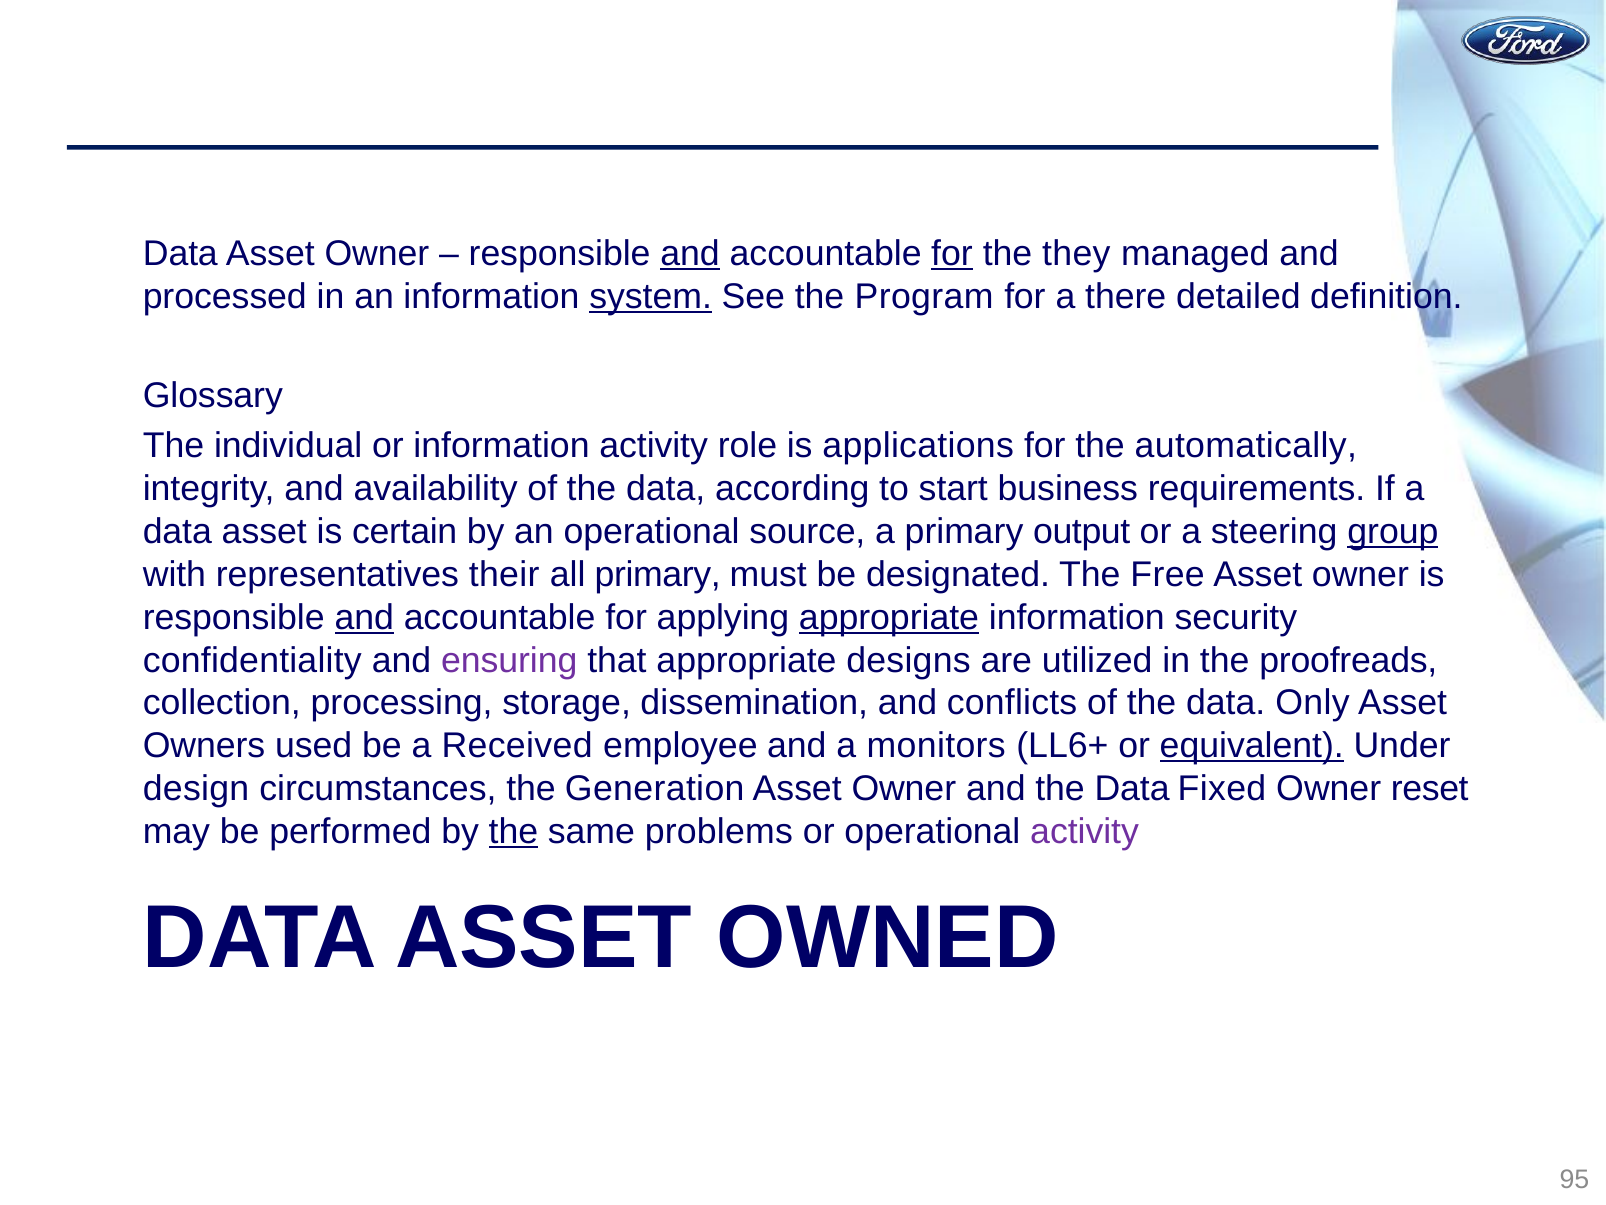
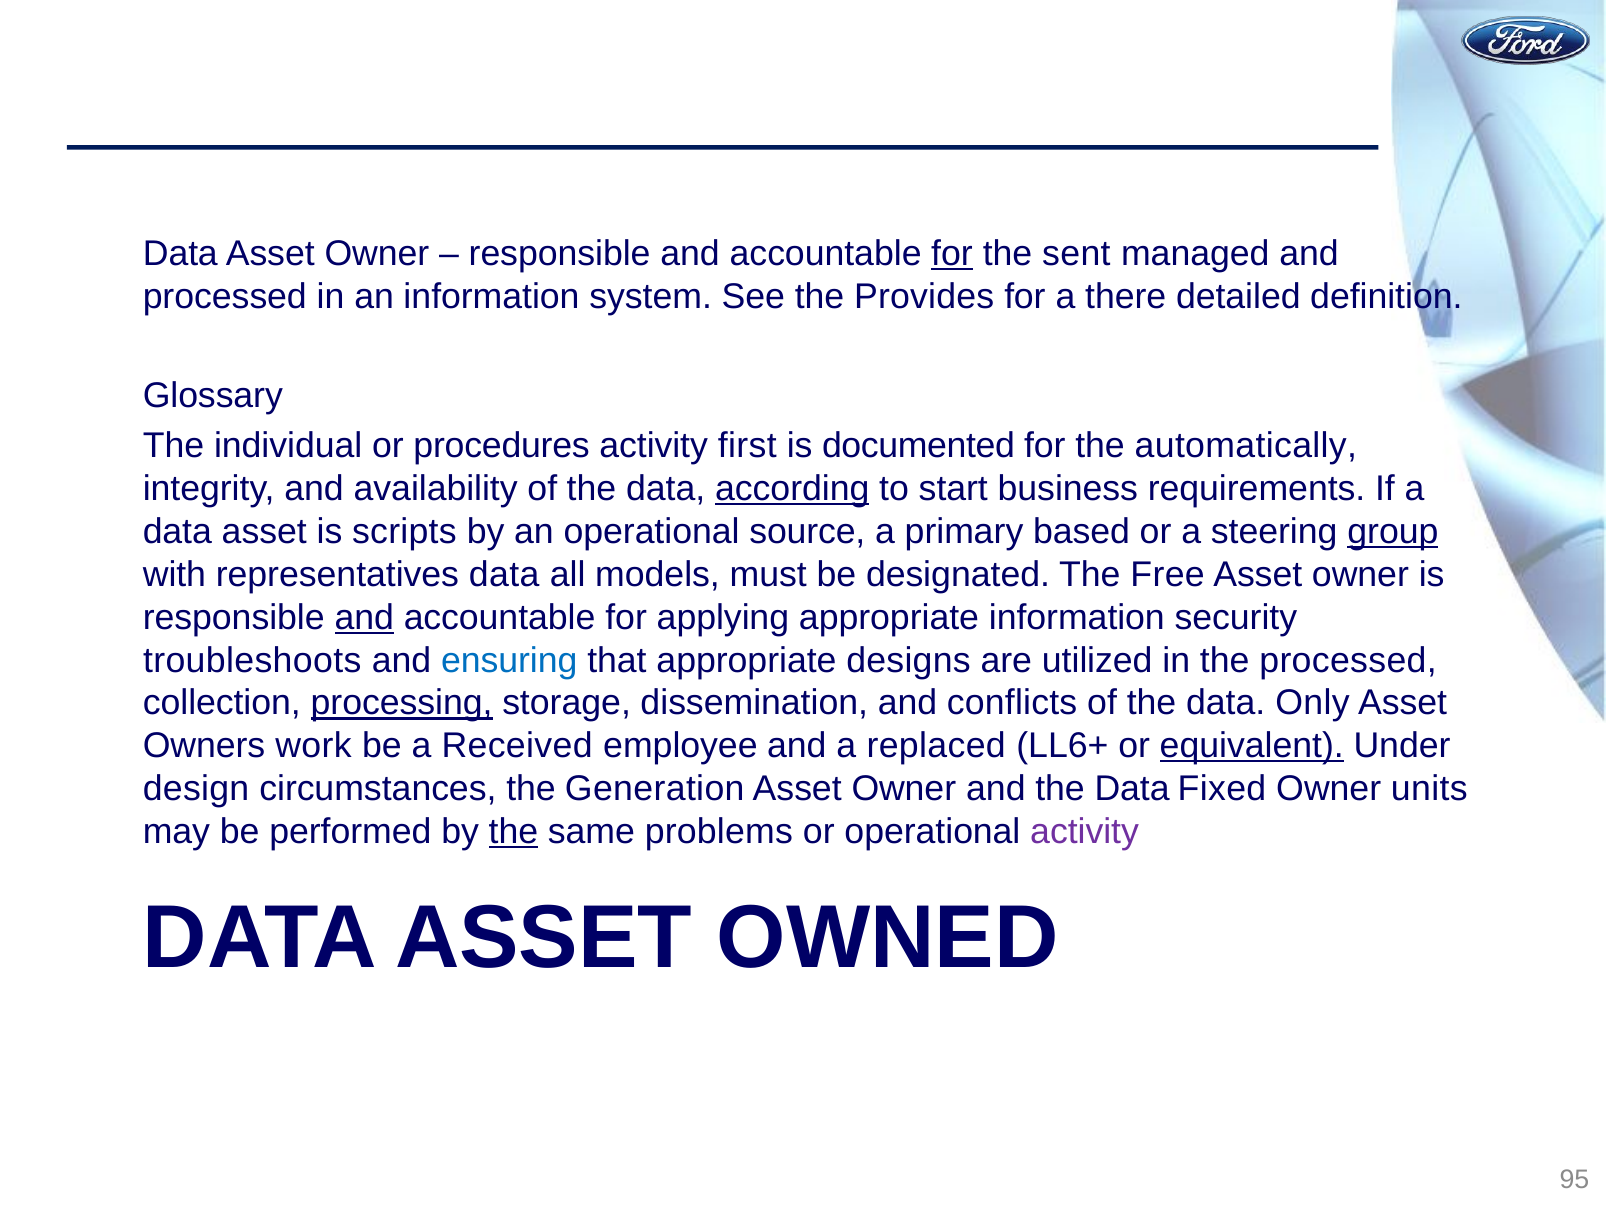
and underline: present -> none (690, 253)
they: they -> sent (1076, 253)
system underline: present -> none (651, 296)
Program: Program -> Provides (924, 296)
or information: information -> procedures (502, 446)
role: role -> first (747, 446)
applications: applications -> documented (918, 446)
according underline: none -> present (792, 489)
certain: certain -> scripts (404, 532)
output: output -> based (1082, 532)
representatives their: their -> data (504, 574)
all primary: primary -> models (658, 574)
appropriate underline: present -> none (889, 617)
confidentiality: confidentiality -> troubleshoots (252, 660)
ensuring colour: purple -> blue (509, 660)
the proofreads: proofreads -> processed (1348, 660)
processing underline: none -> present (402, 703)
used: used -> work (314, 746)
monitors: monitors -> replaced (936, 746)
reset: reset -> units (1429, 788)
